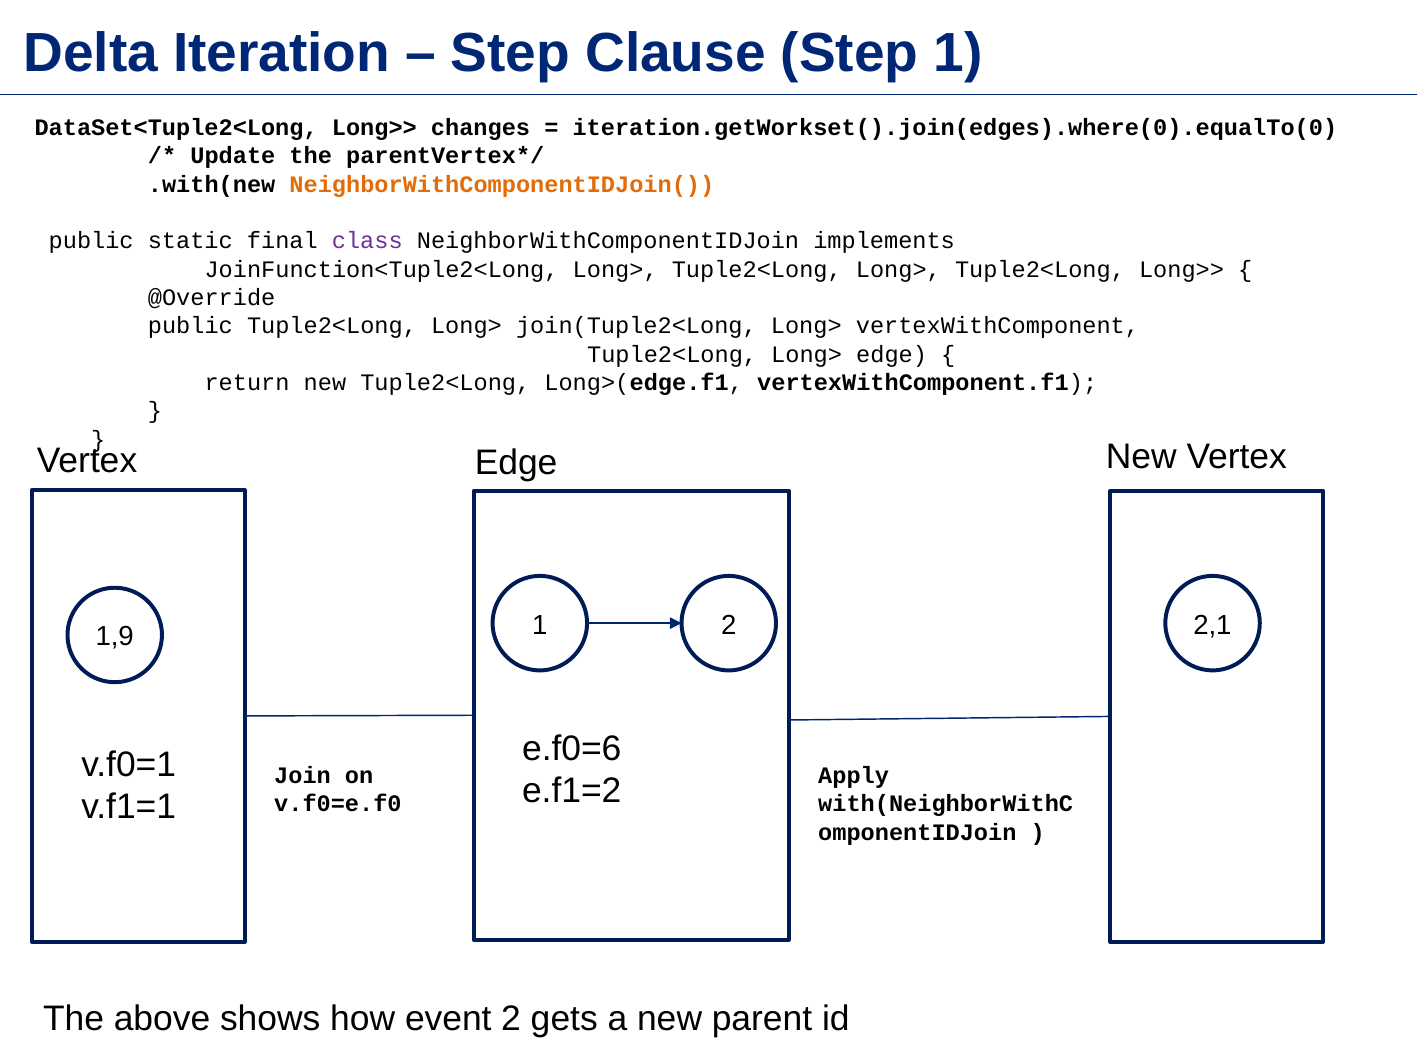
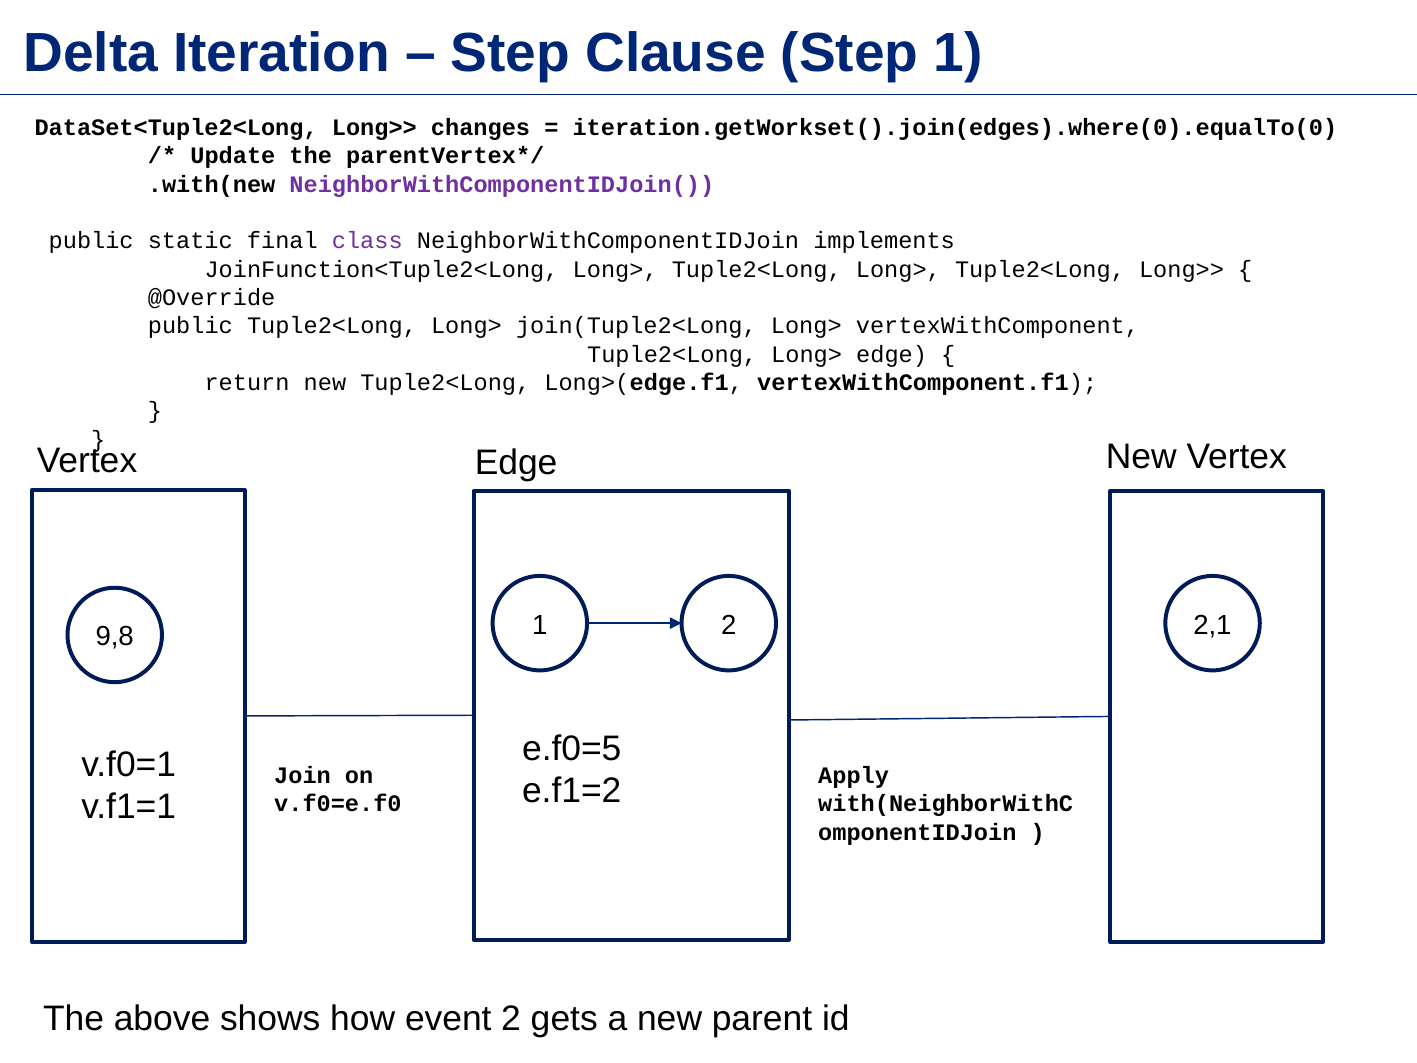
NeighborWithComponentIDJoin( colour: orange -> purple (502, 184)
1,9: 1,9 -> 9,8 (115, 637)
e.f0=6: e.f0=6 -> e.f0=5 (572, 748)
